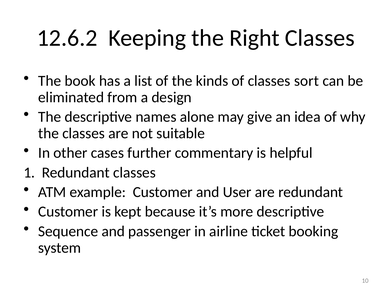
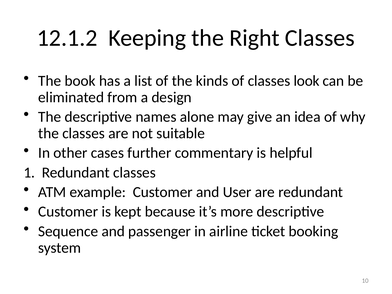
12.6.2: 12.6.2 -> 12.1.2 (67, 38)
sort: sort -> look (307, 81)
